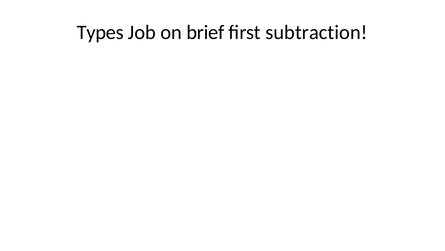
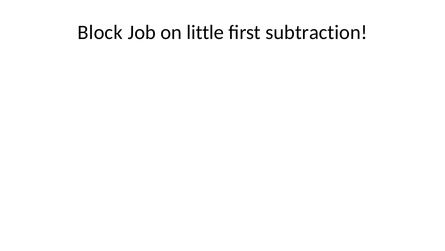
Types: Types -> Block (100, 32)
brief: brief -> little (205, 32)
